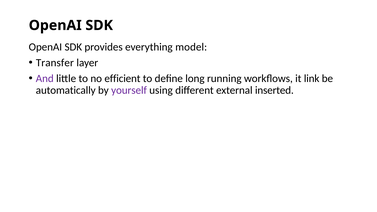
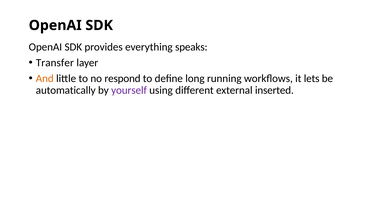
model: model -> speaks (191, 47)
And colour: purple -> orange (45, 78)
efficient: efficient -> respond (122, 78)
link: link -> lets (312, 78)
